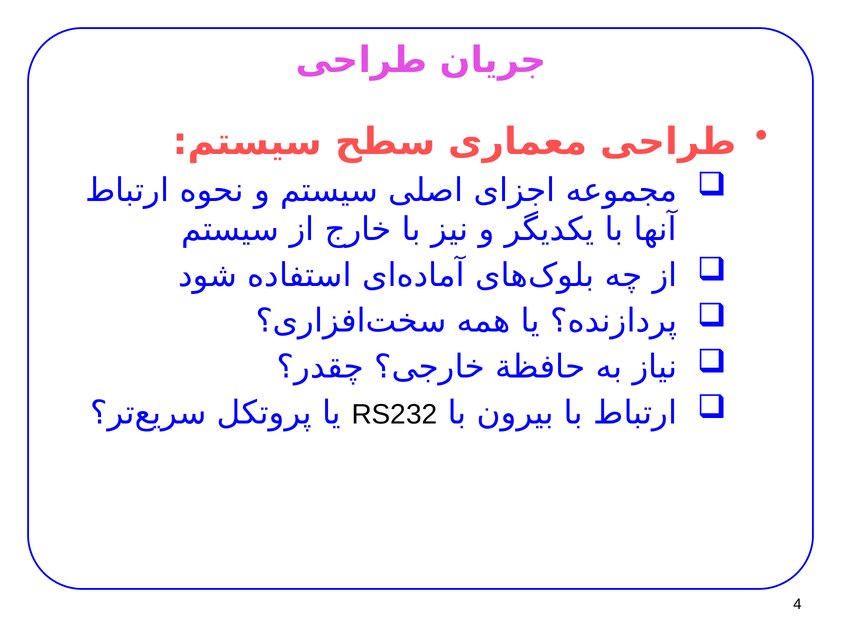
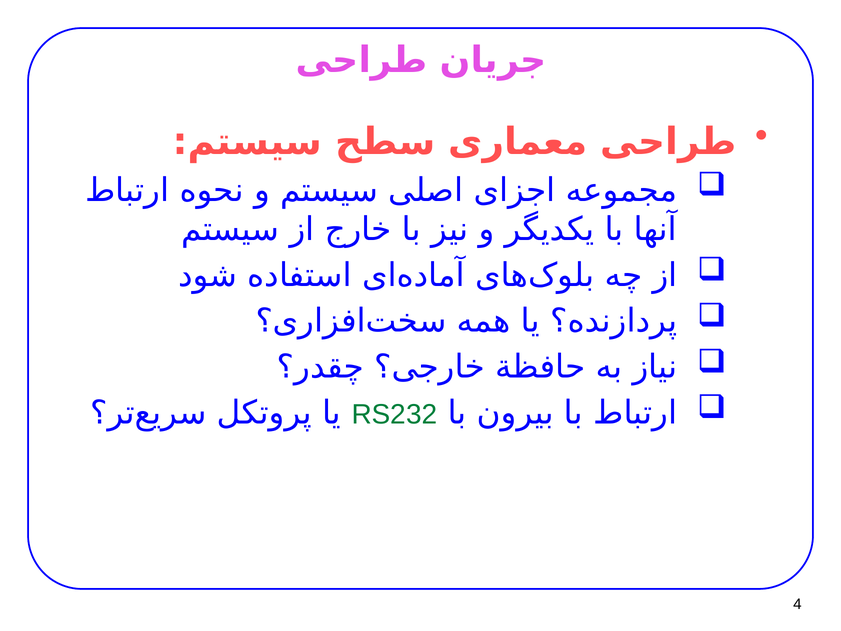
RS232 colour: black -> green (394, 414)
